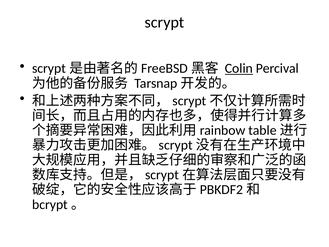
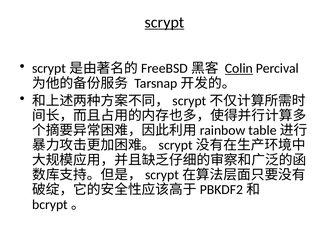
scrypt underline: none -> present (164, 22)
